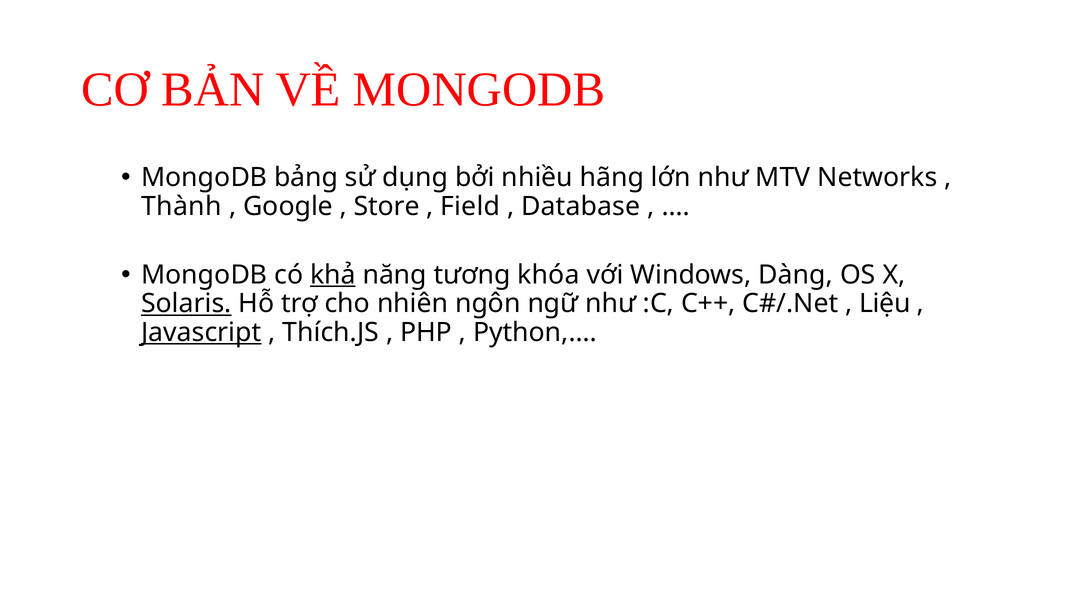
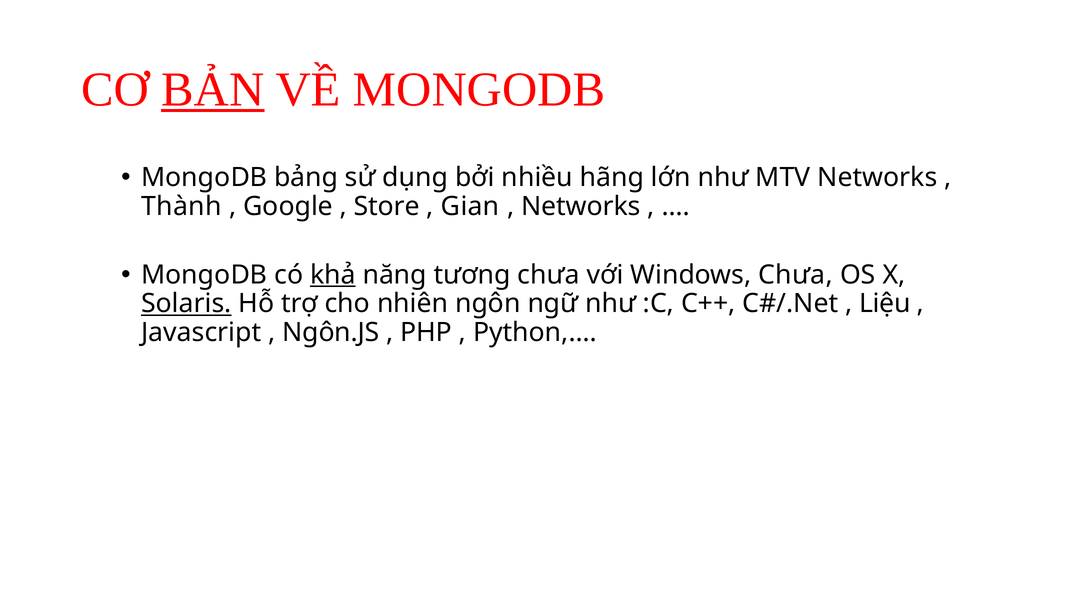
BẢN underline: none -> present (213, 90)
Field: Field -> Gian (470, 207)
Database: Database -> Networks (581, 207)
tương khóa: khóa -> chưa (549, 275)
Windows Dàng: Dàng -> Chưa (796, 275)
Javascript underline: present -> none (201, 333)
Thích.JS: Thích.JS -> Ngôn.JS (331, 333)
